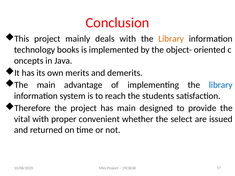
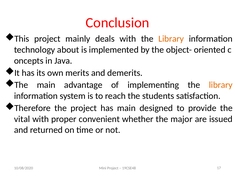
books: books -> about (68, 50)
library colour: blue -> orange (221, 85)
select: select -> major (182, 119)
